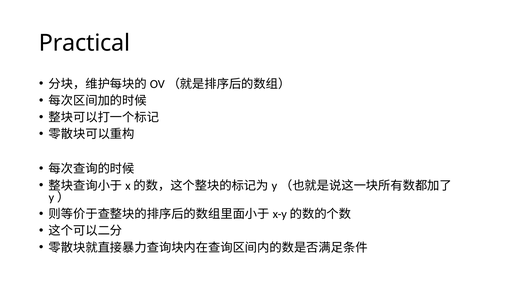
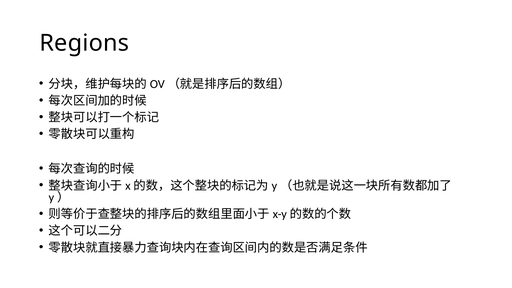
Practical: Practical -> Regions (84, 43)
